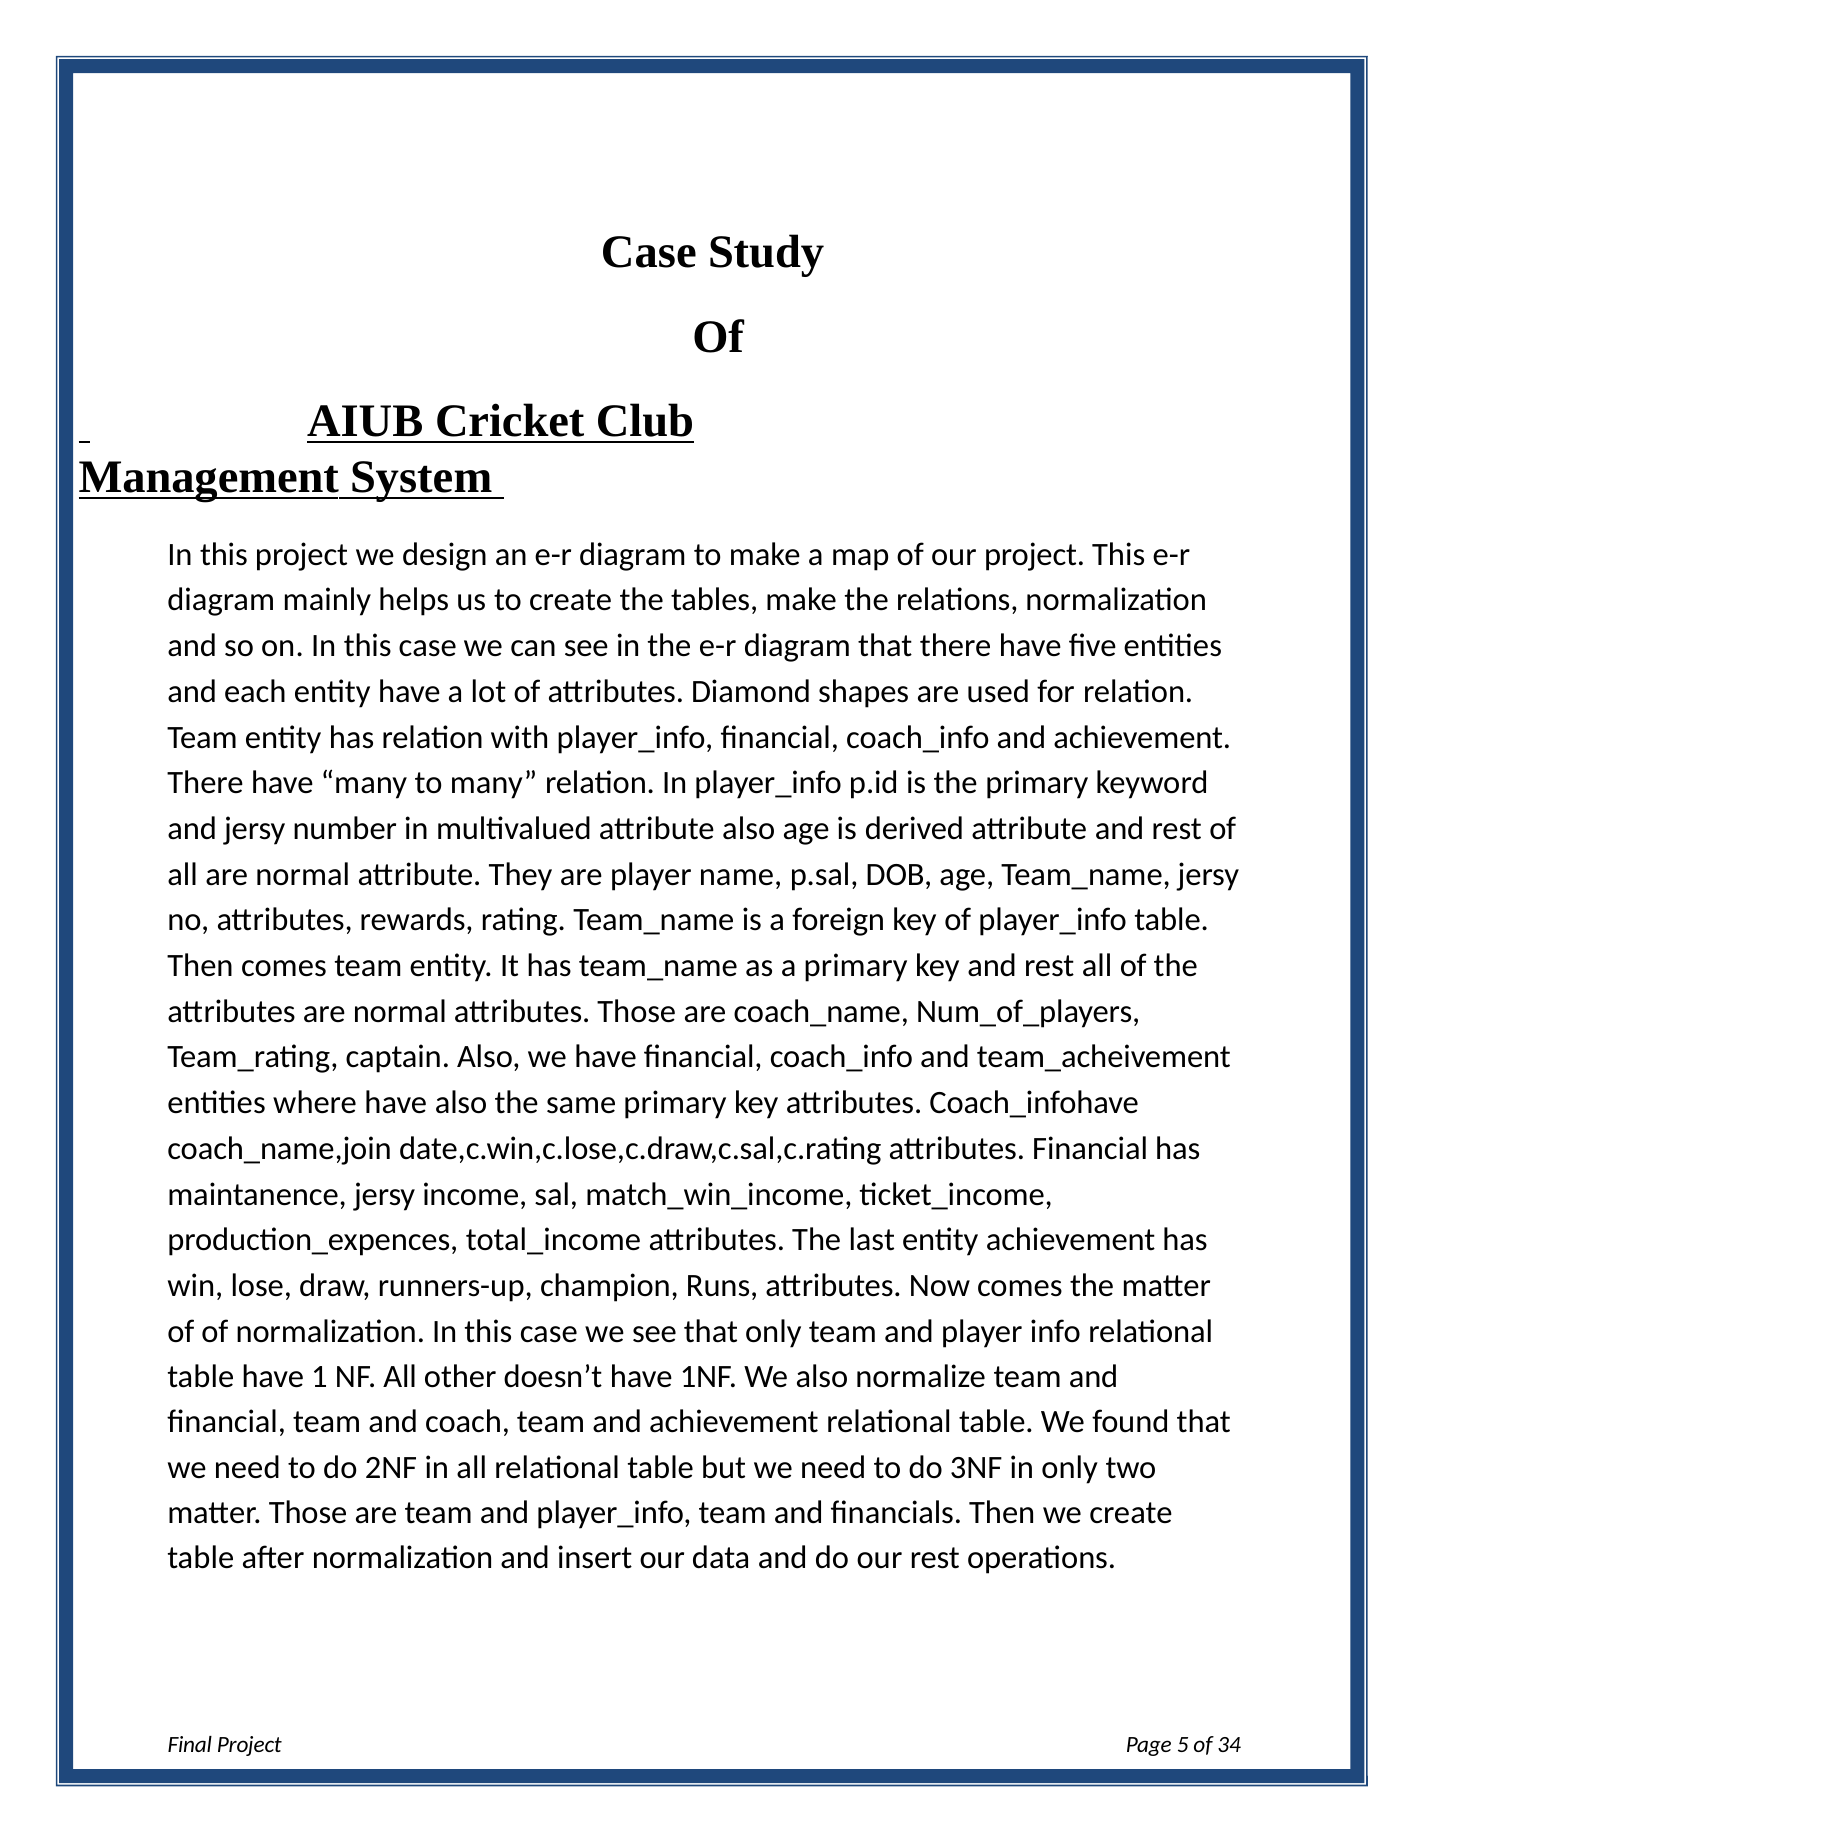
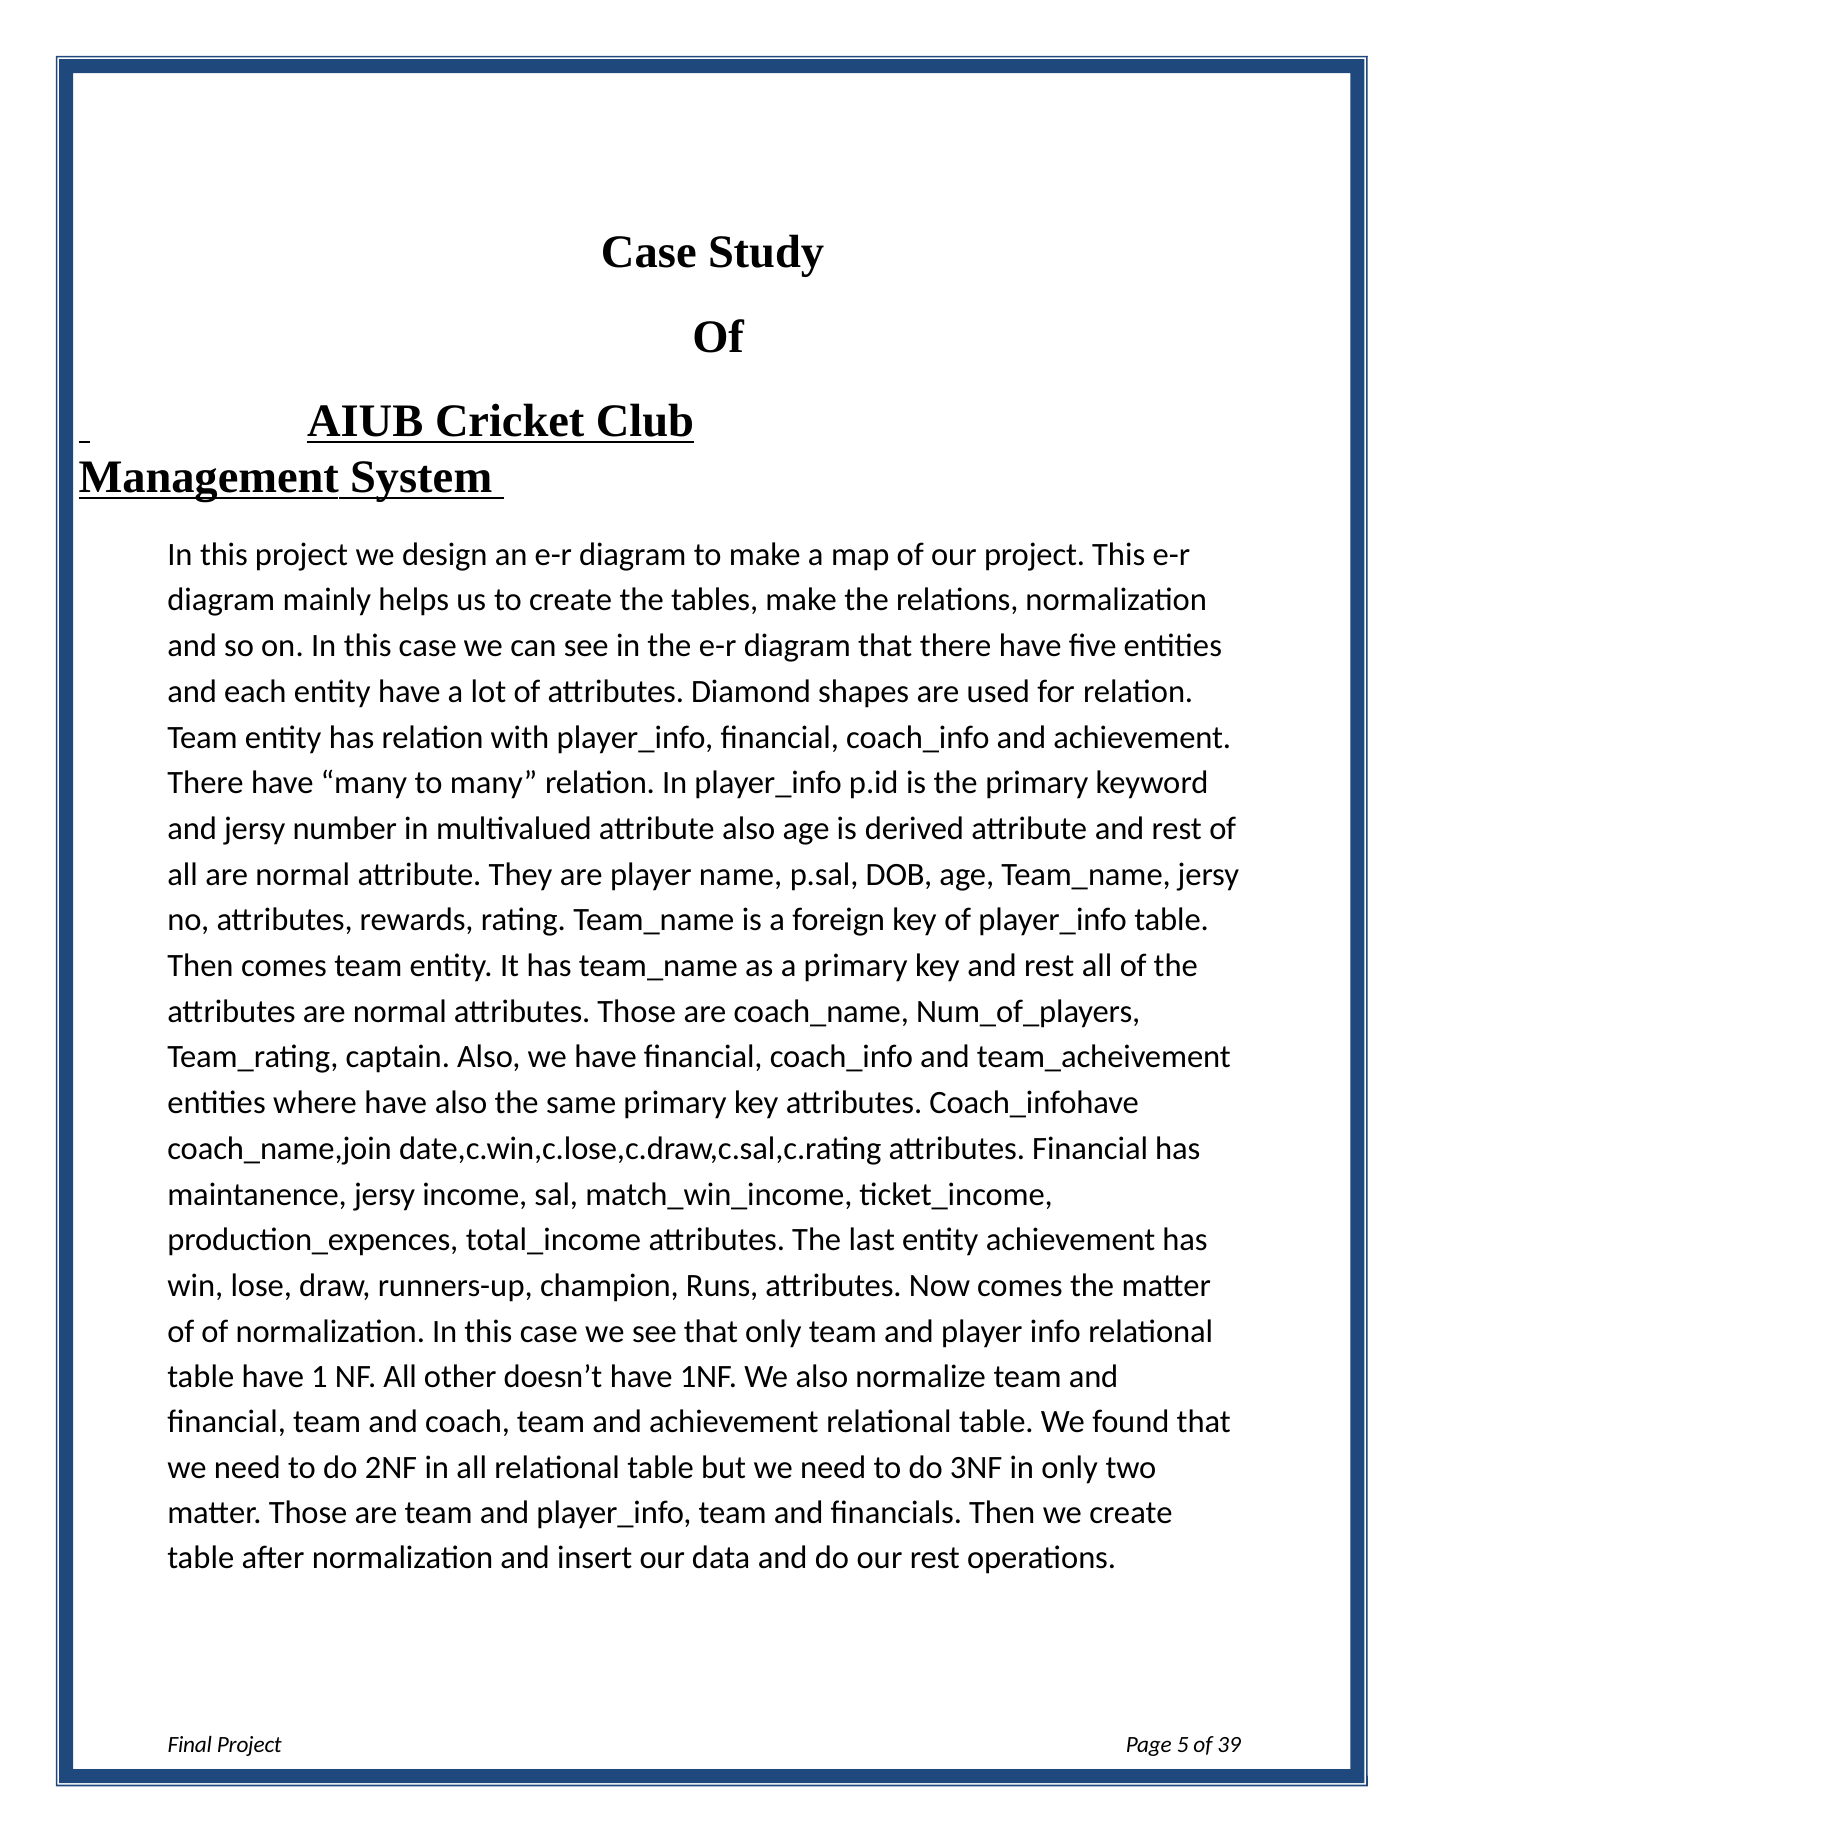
34: 34 -> 39 (1229, 1744)
